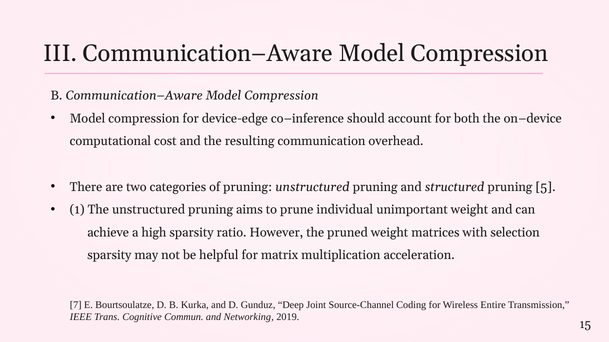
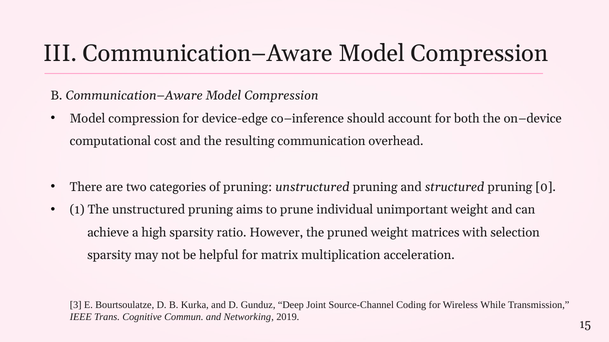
5: 5 -> 0 (546, 187)
7: 7 -> 3 (76, 305)
Entire: Entire -> While (493, 305)
